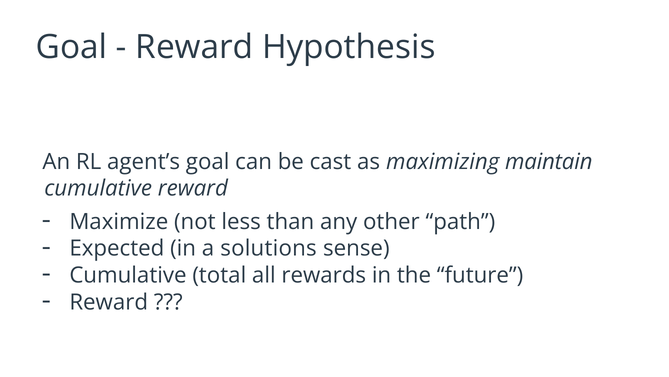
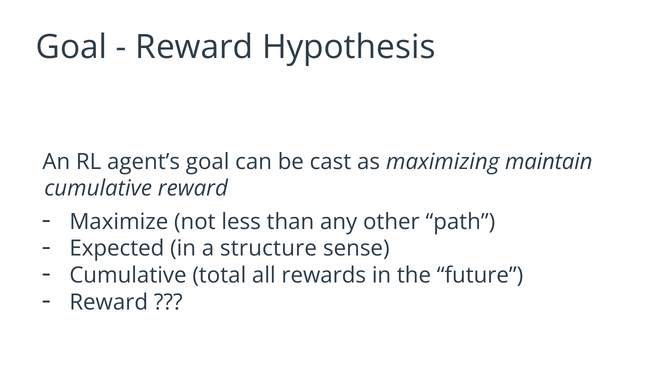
solutions: solutions -> structure (268, 248)
